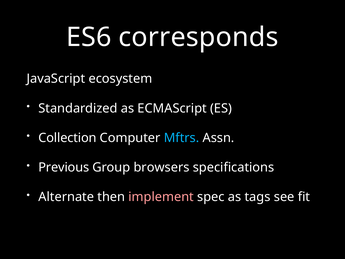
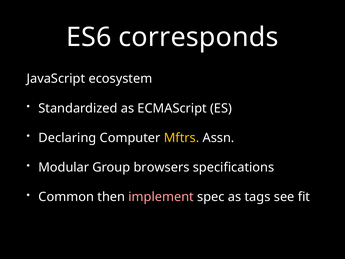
Collection: Collection -> Declaring (67, 138)
Mftrs colour: light blue -> yellow (182, 138)
Previous: Previous -> Modular (64, 167)
Alternate: Alternate -> Common (66, 197)
